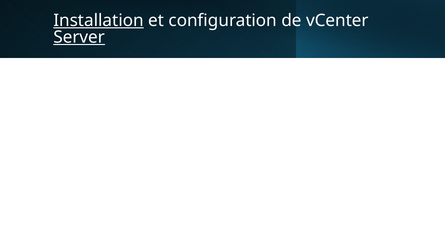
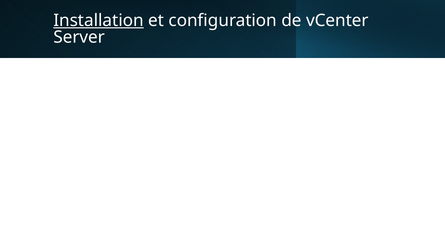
Server underline: present -> none (79, 37)
